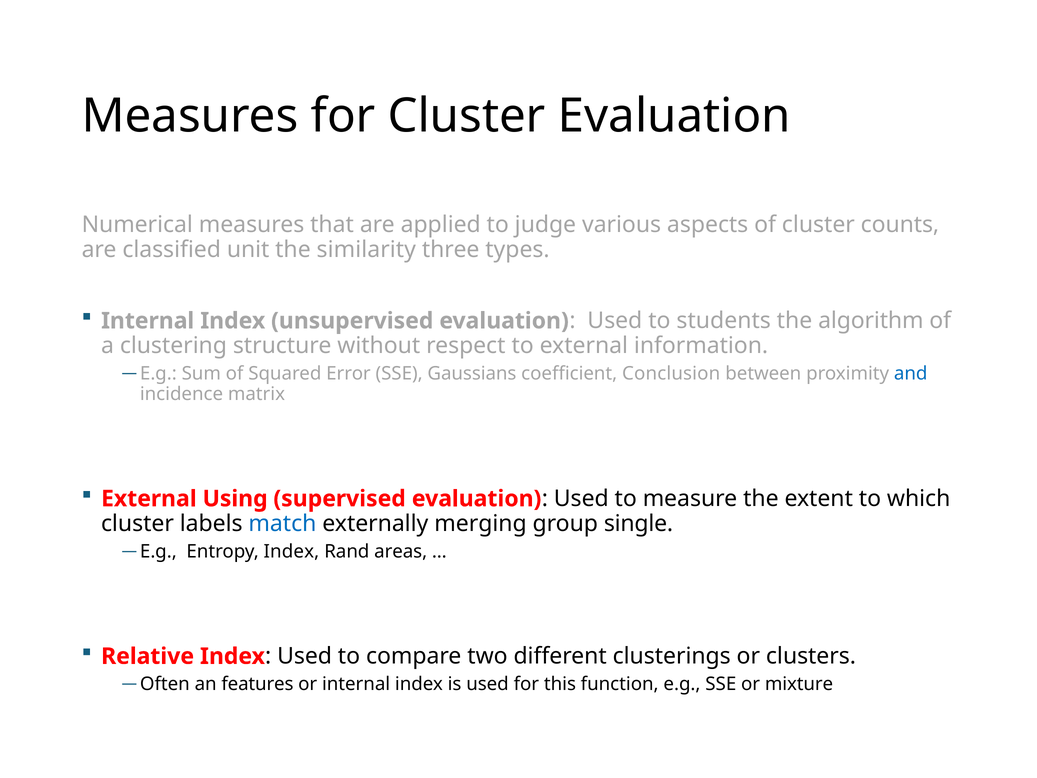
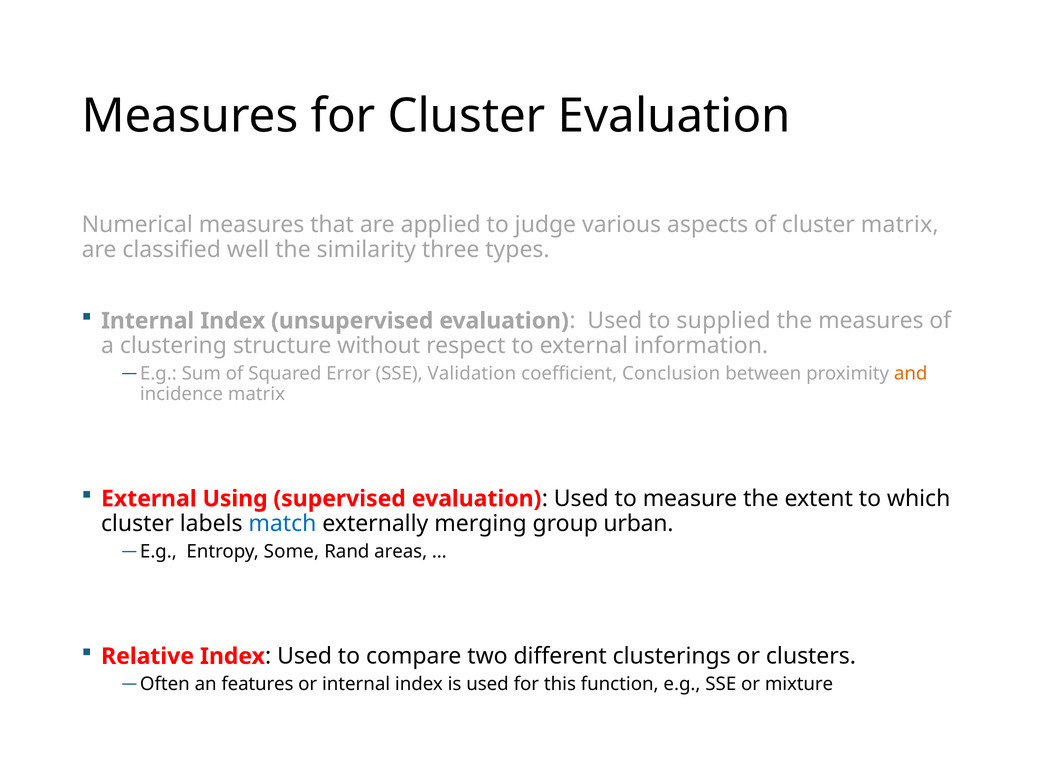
cluster counts: counts -> matrix (900, 225)
unit: unit -> well (248, 249)
students: students -> supplied (724, 321)
the algorithm: algorithm -> measures (871, 321)
Gaussians: Gaussians -> Validation (472, 374)
and colour: blue -> orange (911, 374)
single: single -> urban (639, 523)
Entropy Index: Index -> Some (291, 551)
